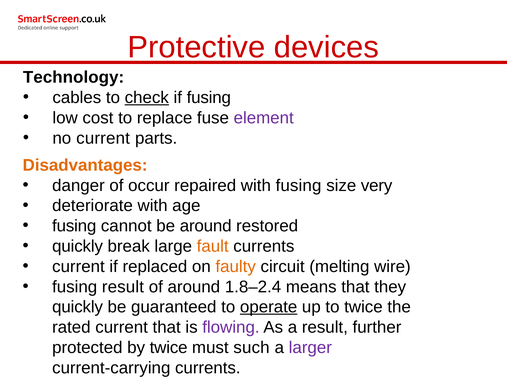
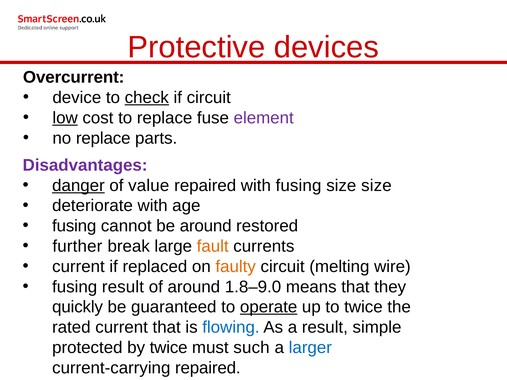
Technology: Technology -> Overcurrent (74, 77)
cables: cables -> device (77, 98)
if fusing: fusing -> circuit (209, 98)
low underline: none -> present (65, 118)
no current: current -> replace (103, 138)
Disadvantages colour: orange -> purple (85, 165)
danger underline: none -> present (78, 186)
occur: occur -> value (149, 186)
size very: very -> size (376, 186)
quickly: quickly -> further (77, 246)
1.8–2.4: 1.8–2.4 -> 1.8–9.0 (253, 287)
flowing colour: purple -> blue (231, 328)
further: further -> simple (377, 328)
larger colour: purple -> blue (310, 348)
current‑carrying currents: currents -> repaired (208, 368)
